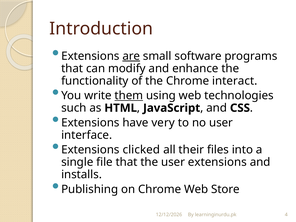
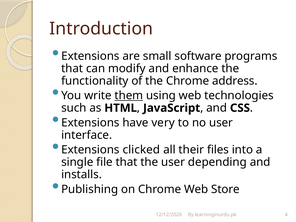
are underline: present -> none (131, 56)
interact: interact -> address (235, 81)
user extensions: extensions -> depending (217, 162)
